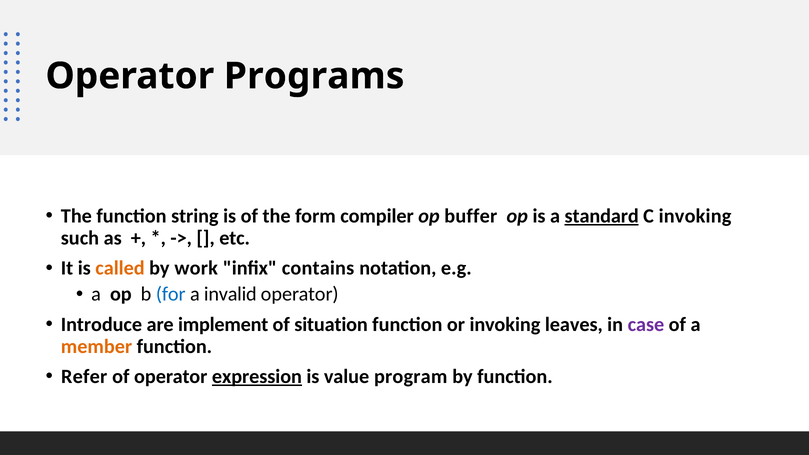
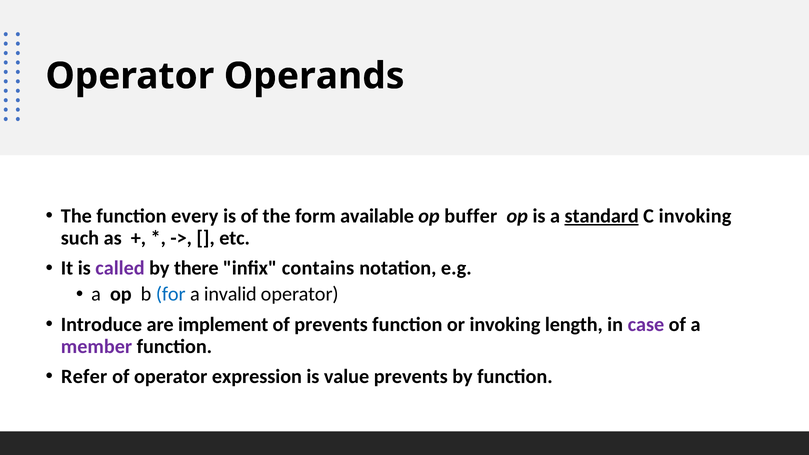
Programs: Programs -> Operands (314, 76)
string: string -> every (195, 216)
compiler: compiler -> available (377, 216)
called colour: orange -> purple (120, 268)
work: work -> there (196, 268)
of situation: situation -> prevents (331, 325)
leaves: leaves -> length (574, 325)
member colour: orange -> purple (96, 346)
expression underline: present -> none (257, 377)
value program: program -> prevents (411, 377)
